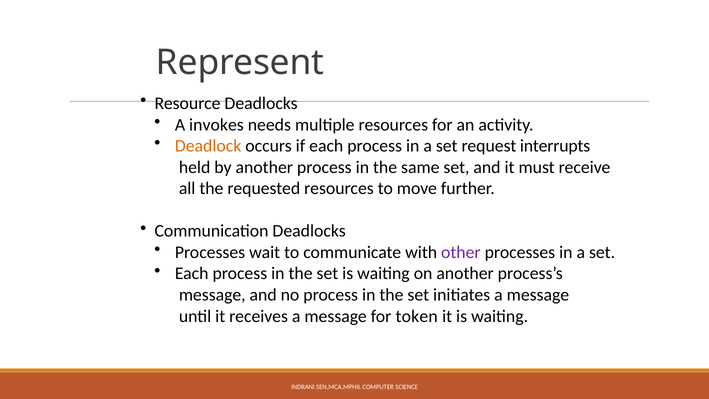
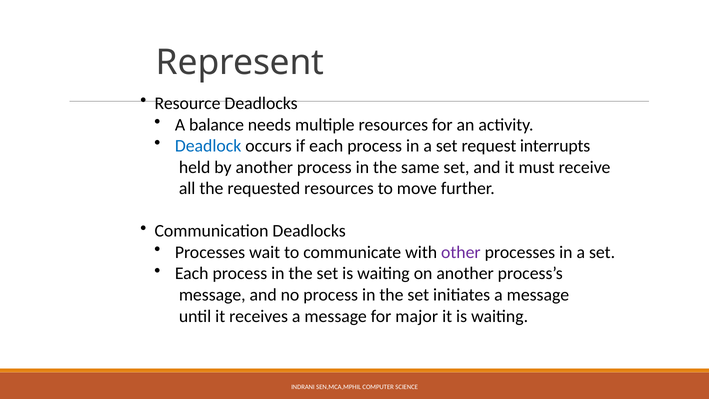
invokes: invokes -> balance (217, 125)
Deadlock colour: orange -> blue (208, 146)
token: token -> major (417, 316)
